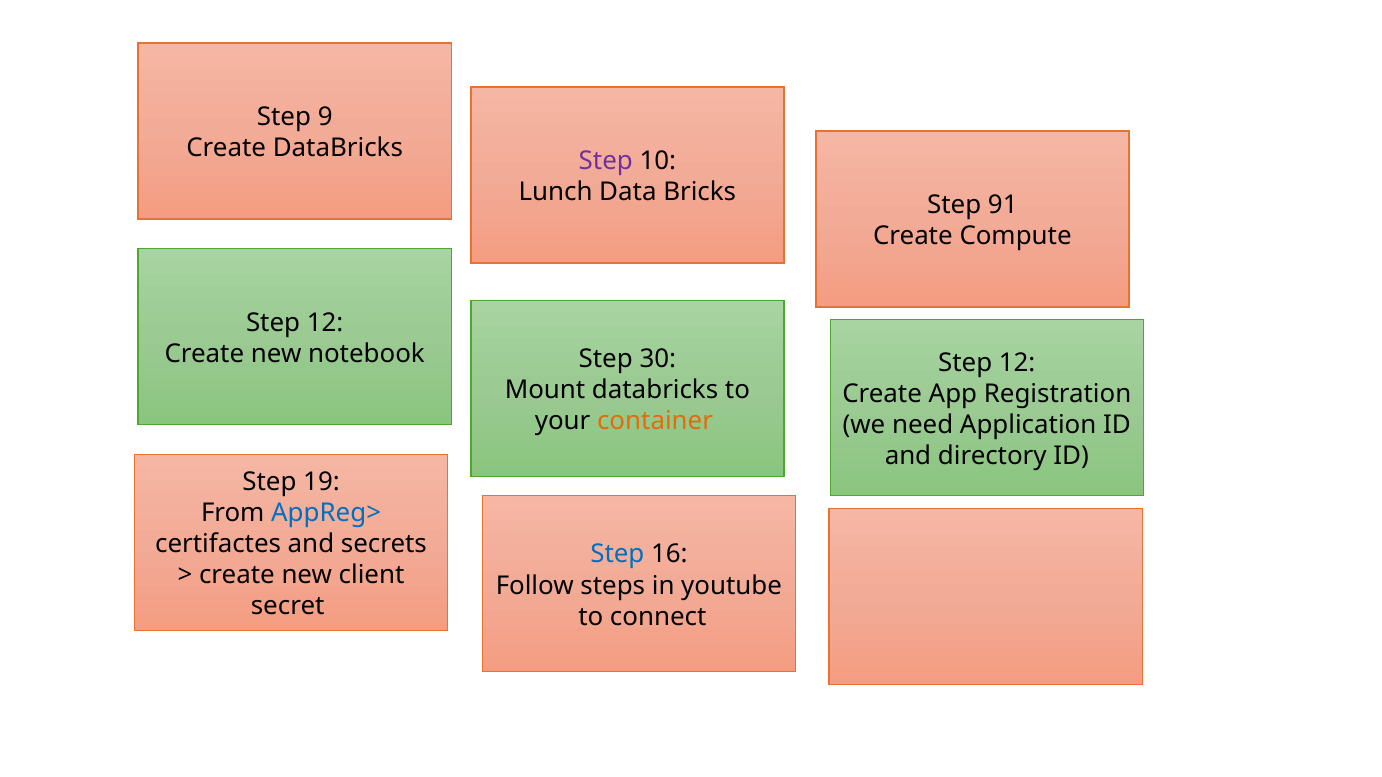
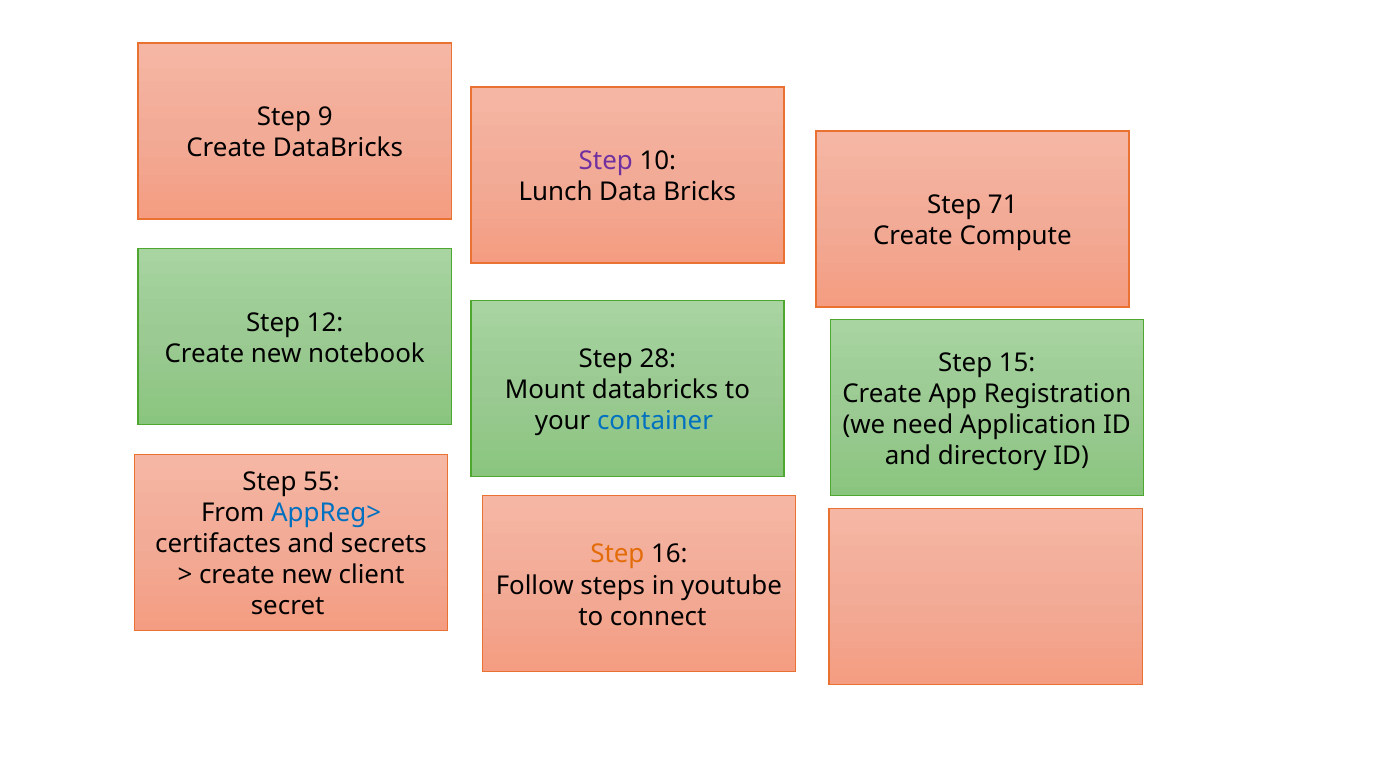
91: 91 -> 71 (1003, 205)
30: 30 -> 28 (658, 359)
12: 12 -> 15 (1017, 363)
container colour: orange -> blue (655, 422)
19: 19 -> 55 (321, 482)
Step colour: blue -> orange (617, 555)
